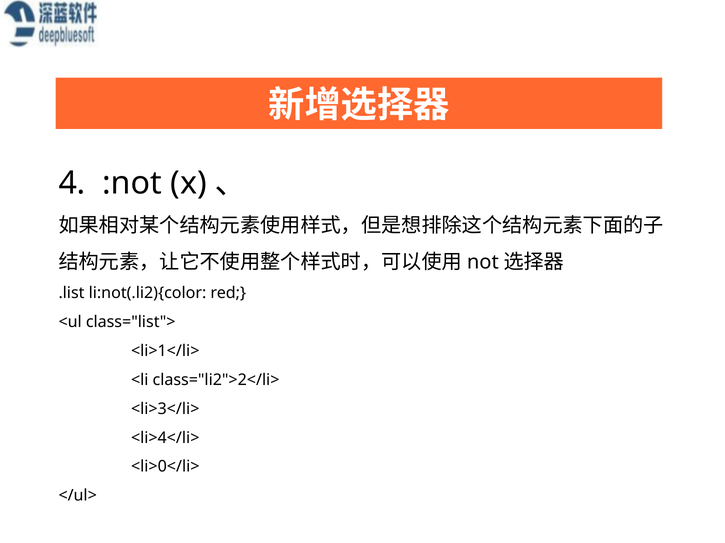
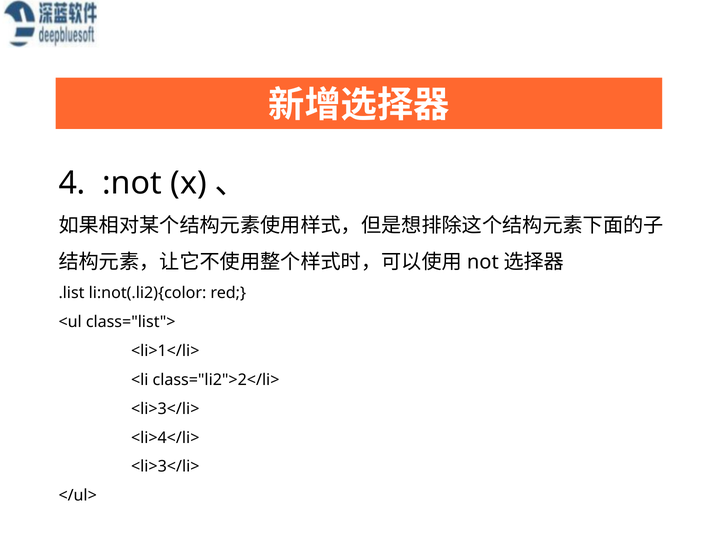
<li>0</li>: <li>0</li> -> <li>3</li> (165, 467)
